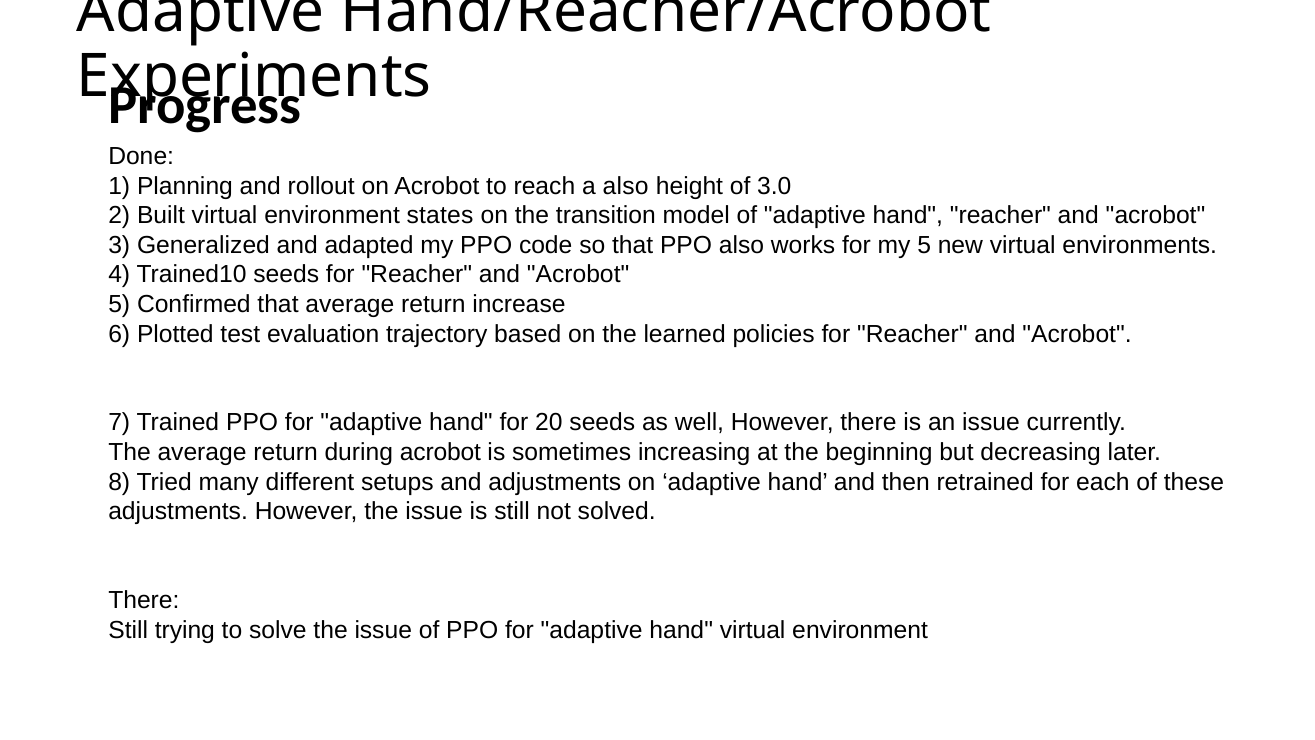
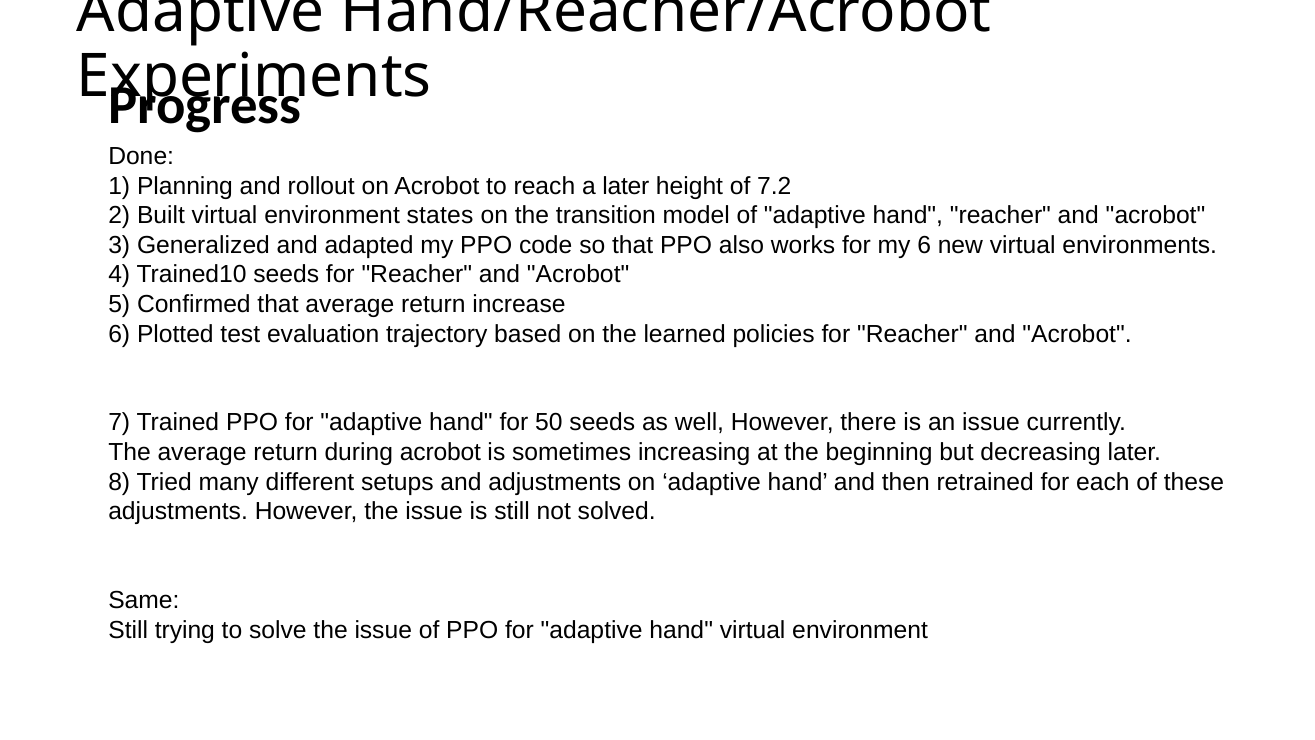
a also: also -> later (626, 186)
3.0: 3.0 -> 7.2 (774, 186)
my 5: 5 -> 6 (924, 245)
20: 20 -> 50 (549, 423)
There: There -> Same (144, 600)
